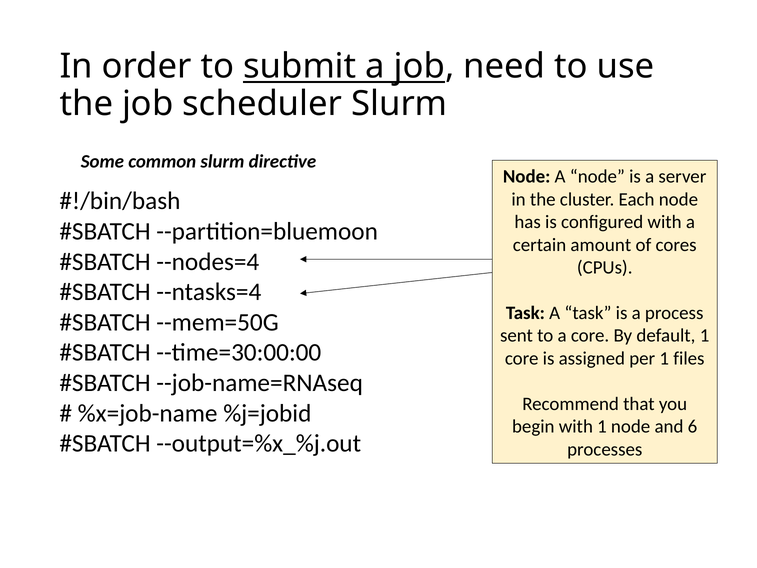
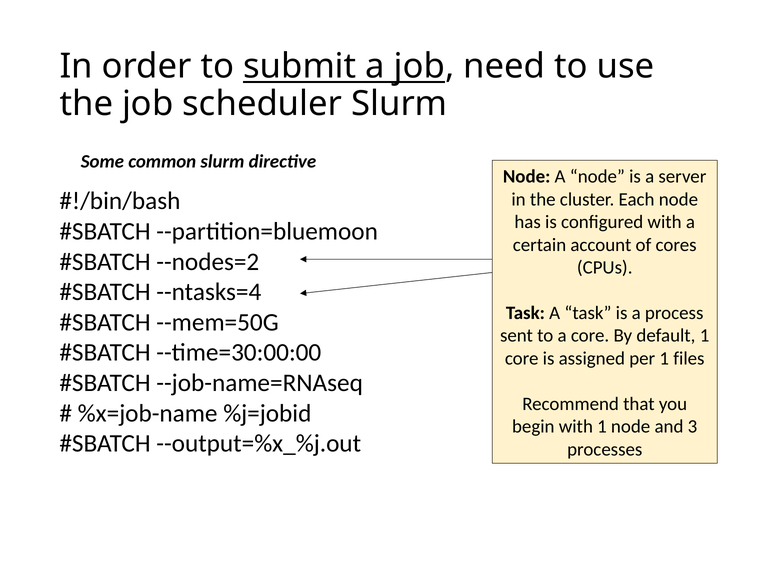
amount: amount -> account (601, 245)
--nodes=4: --nodes=4 -> --nodes=2 (208, 262)
6: 6 -> 3 (693, 426)
